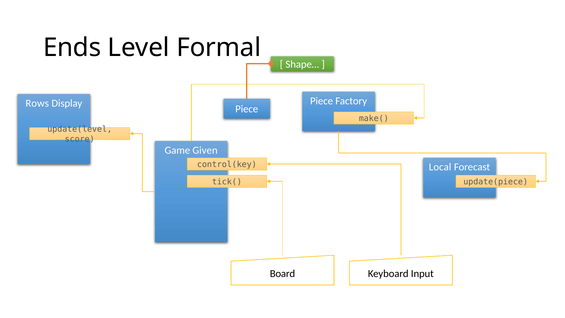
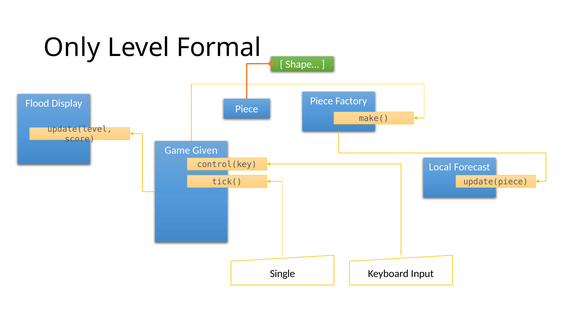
Ends: Ends -> Only (72, 47)
Rows: Rows -> Flood (37, 103)
Board: Board -> Single (282, 274)
